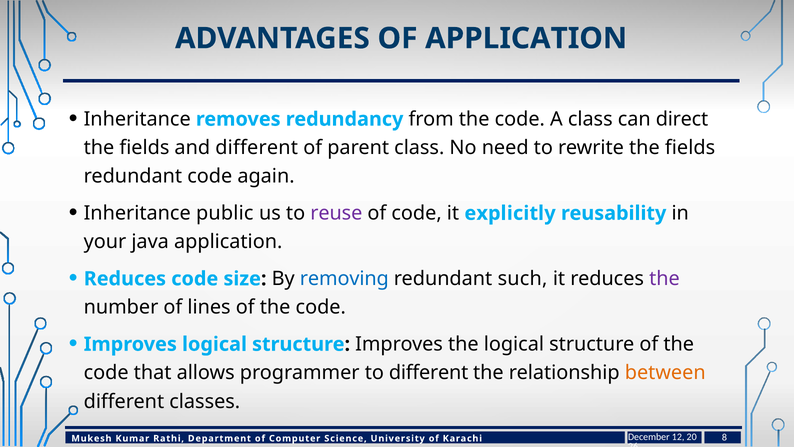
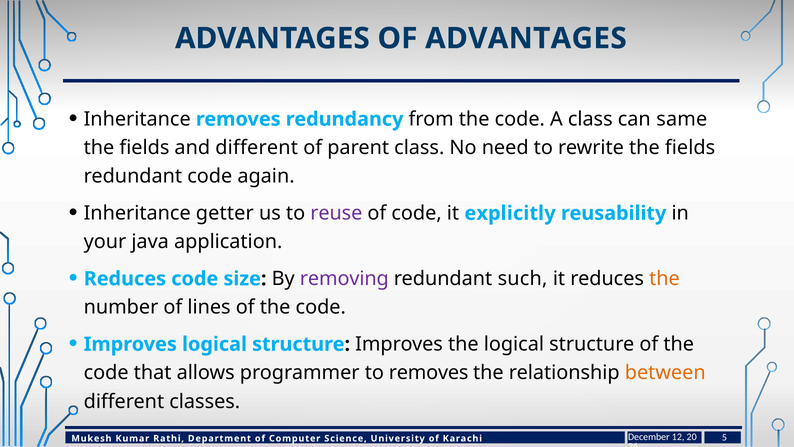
OF APPLICATION: APPLICATION -> ADVANTAGES (526, 38)
direct: direct -> same (682, 119)
public: public -> getter (225, 213)
removing colour: blue -> purple (344, 279)
the colour: purple -> orange (664, 279)
to different: different -> removes (429, 373)
8: 8 -> 5 (724, 437)
